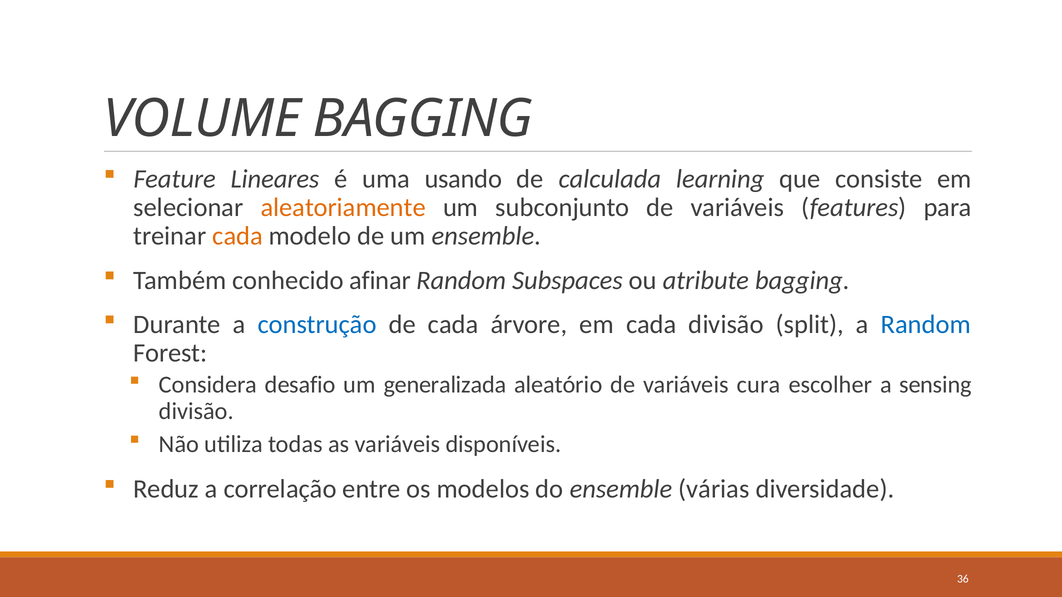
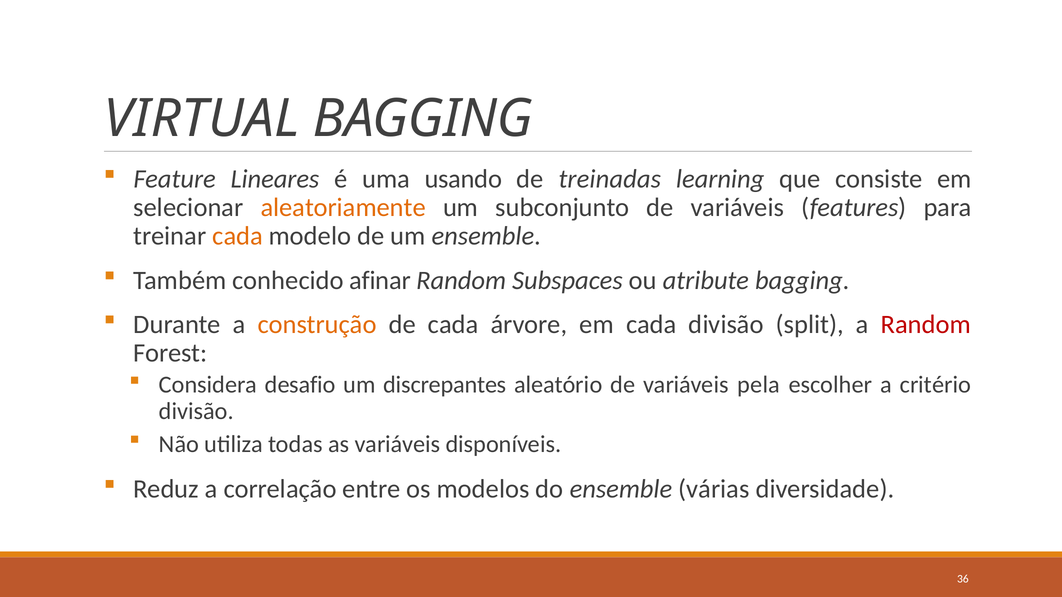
VOLUME: VOLUME -> VIRTUAL (202, 119)
calculada: calculada -> treinadas (610, 179)
construção colour: blue -> orange (317, 325)
Random colour: blue -> red (926, 325)
generalizada: generalizada -> discrepantes (445, 385)
cura: cura -> pela (759, 385)
sensing: sensing -> critério (935, 385)
